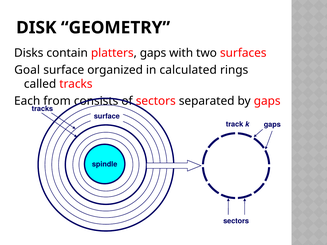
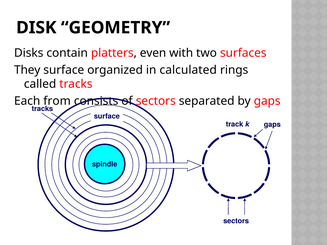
platters gaps: gaps -> even (153, 53)
Goal: Goal -> They (27, 70)
